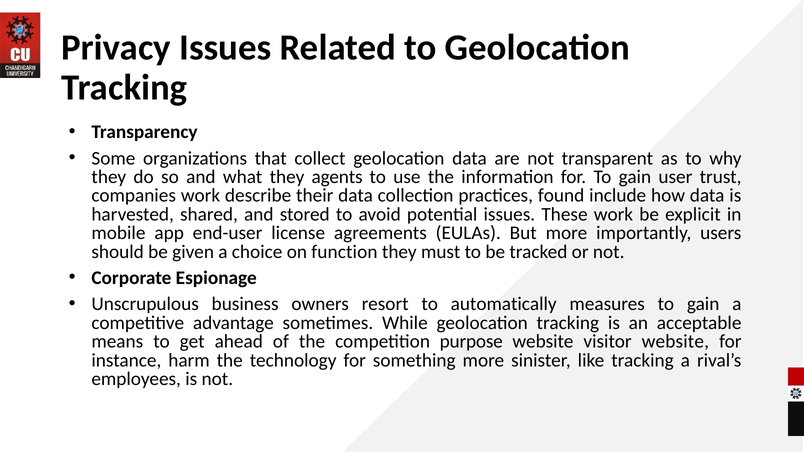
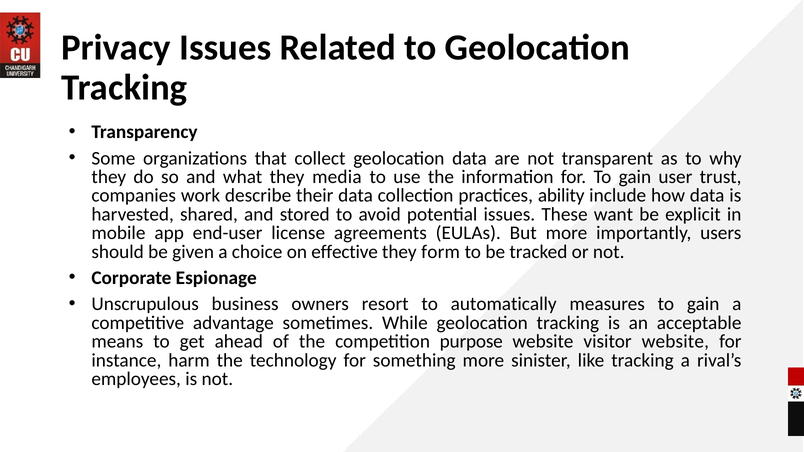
agents: agents -> media (337, 177)
found: found -> ability (561, 196)
These work: work -> want (613, 214)
function: function -> effective (345, 252)
must: must -> form (441, 252)
